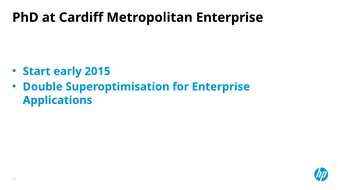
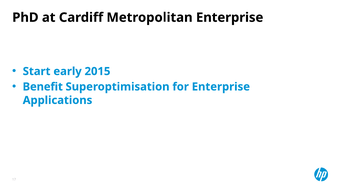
Double: Double -> Benefit (43, 87)
